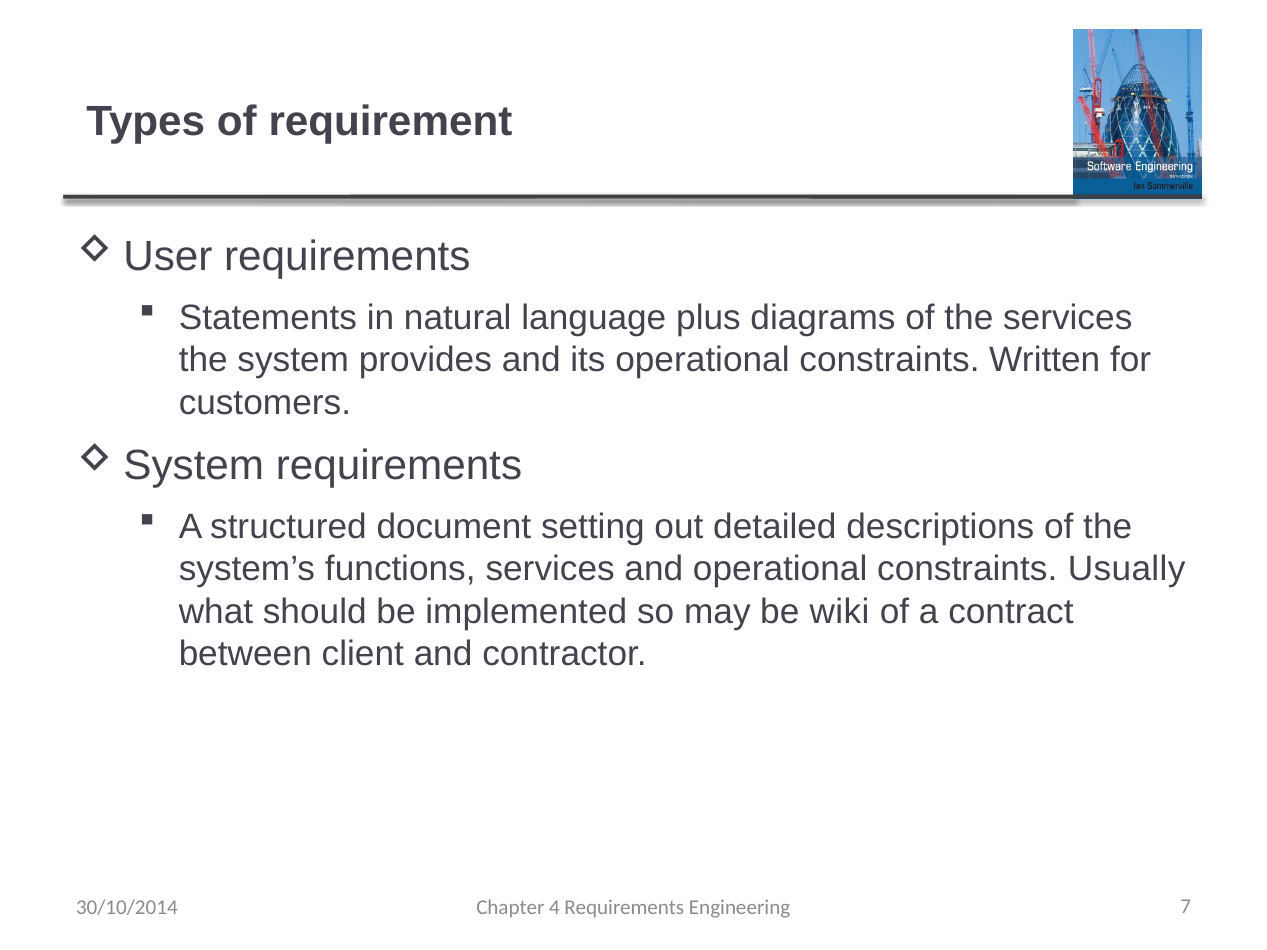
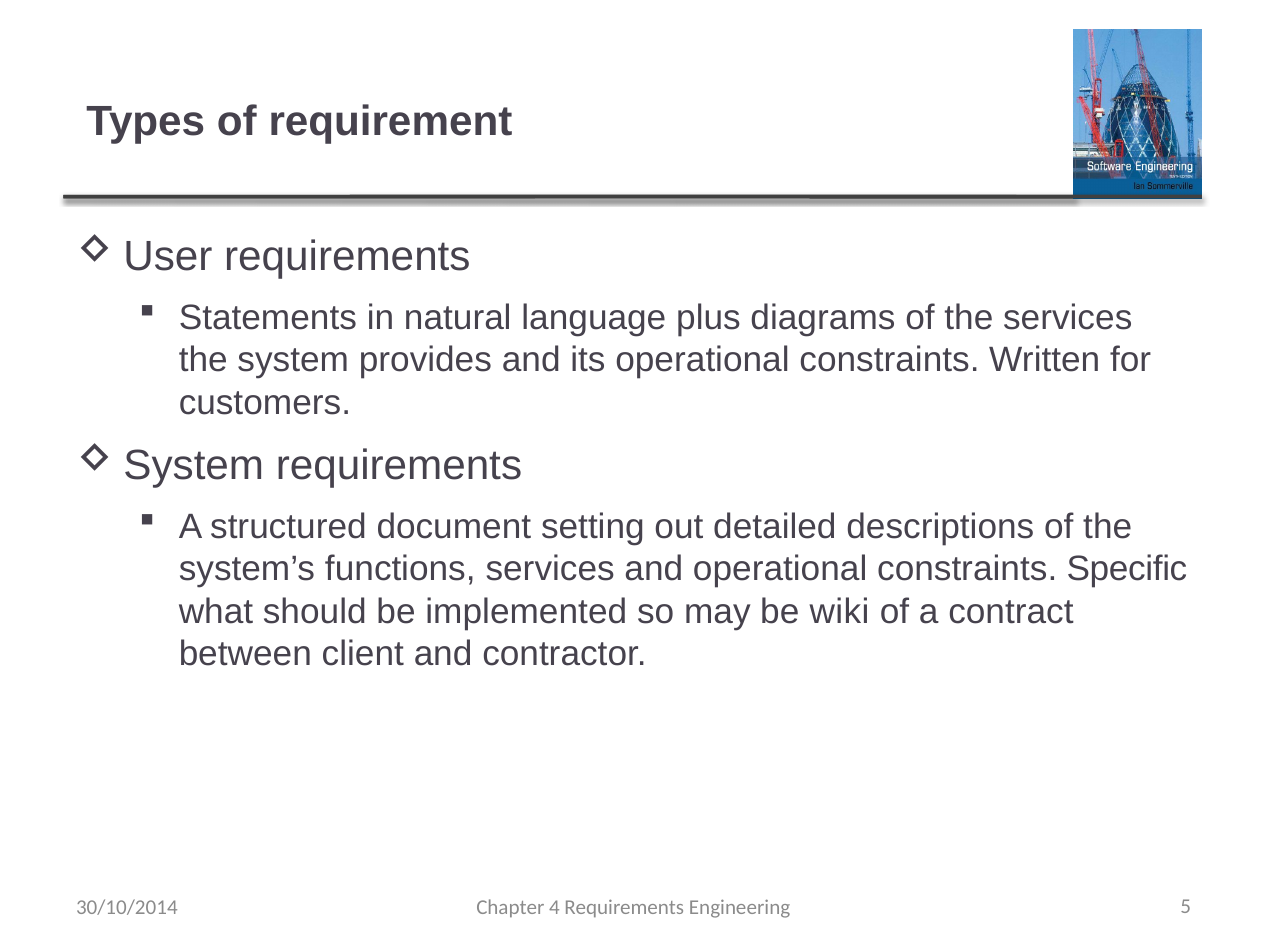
Usually: Usually -> Specific (1127, 569)
7: 7 -> 5 (1186, 907)
